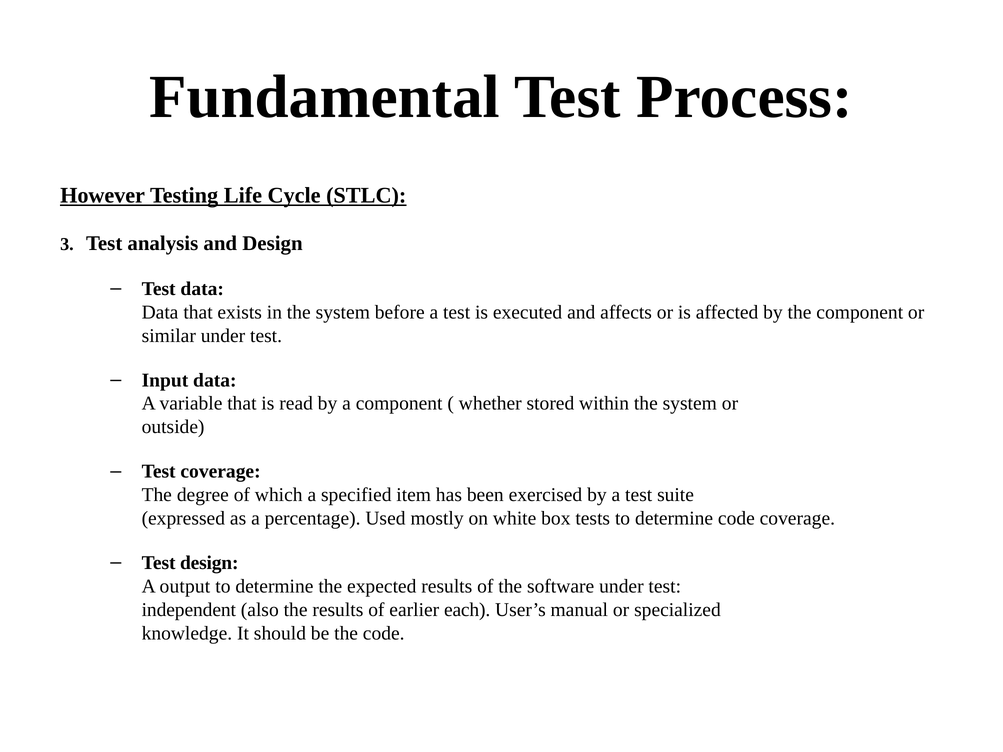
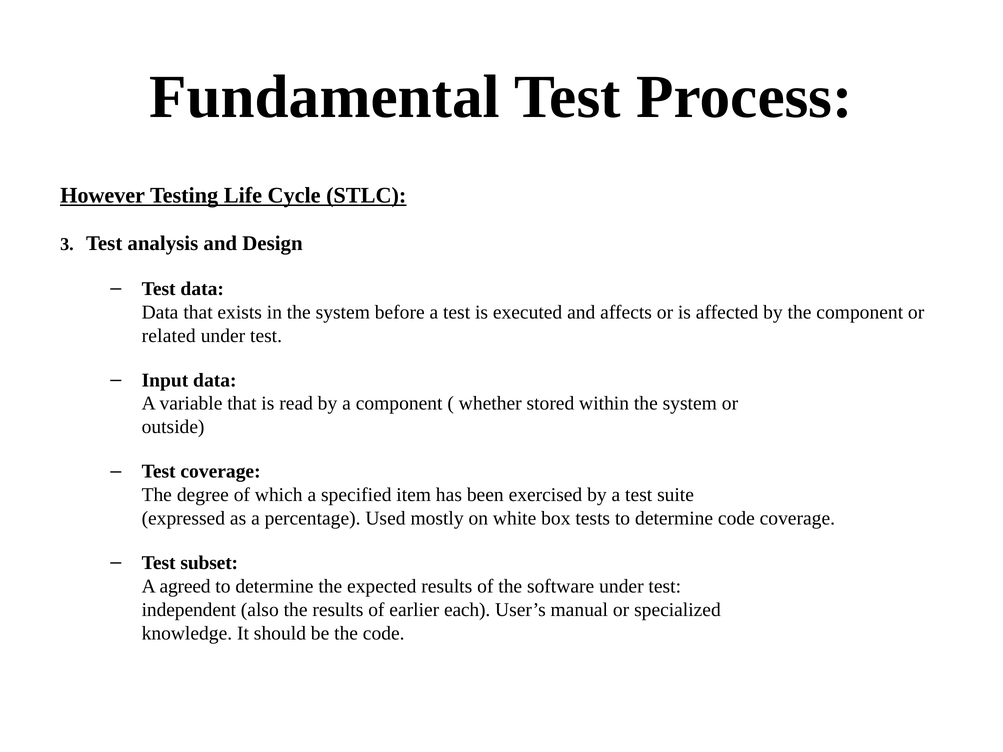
similar: similar -> related (169, 336)
Test design: design -> subset (209, 563)
output: output -> agreed (185, 587)
